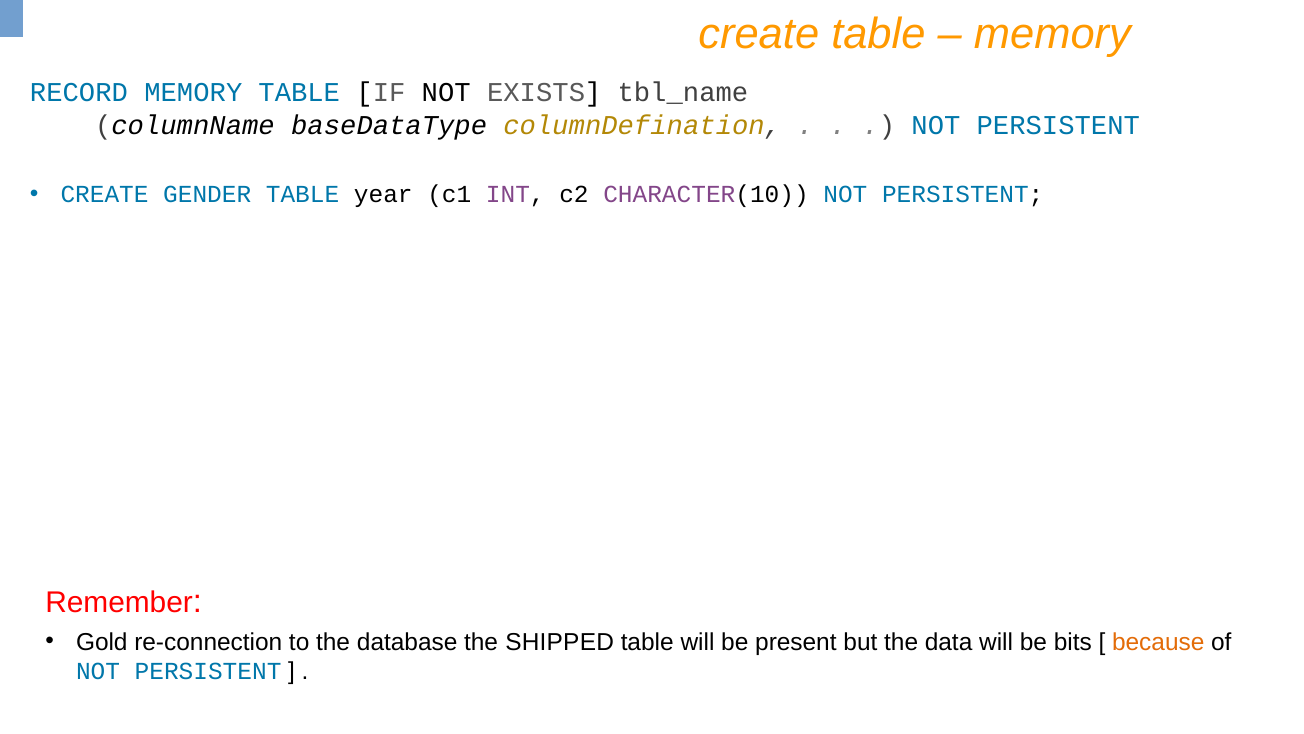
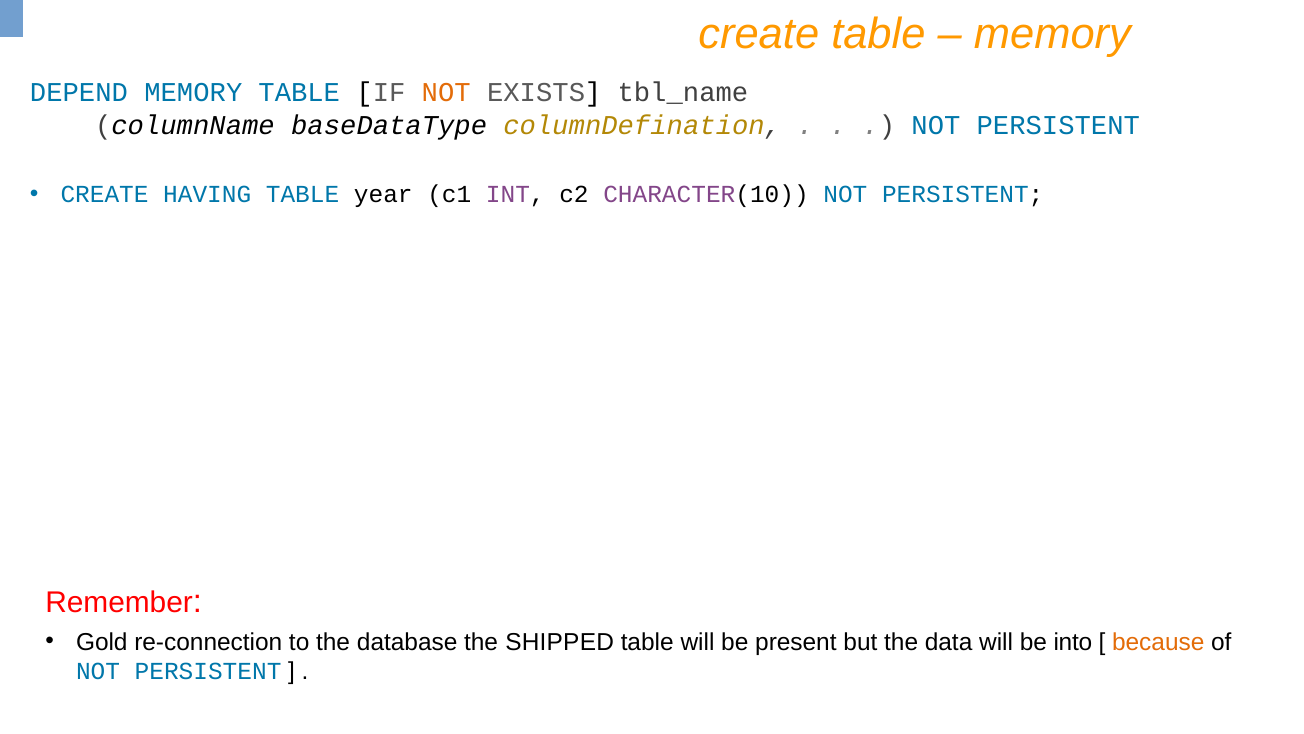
RECORD: RECORD -> DEPEND (79, 93)
NOT colour: black -> orange (446, 93)
GENDER: GENDER -> HAVING (207, 194)
bits: bits -> into (1073, 642)
